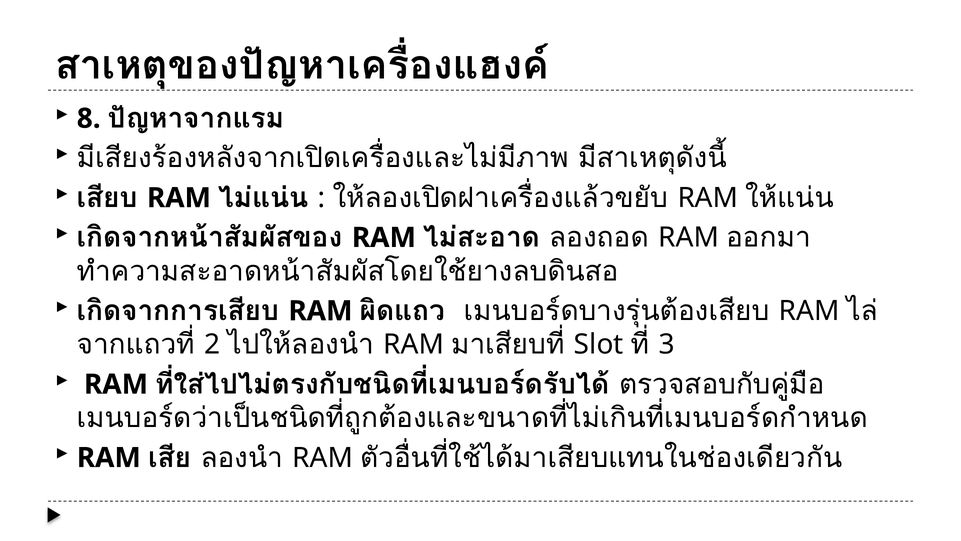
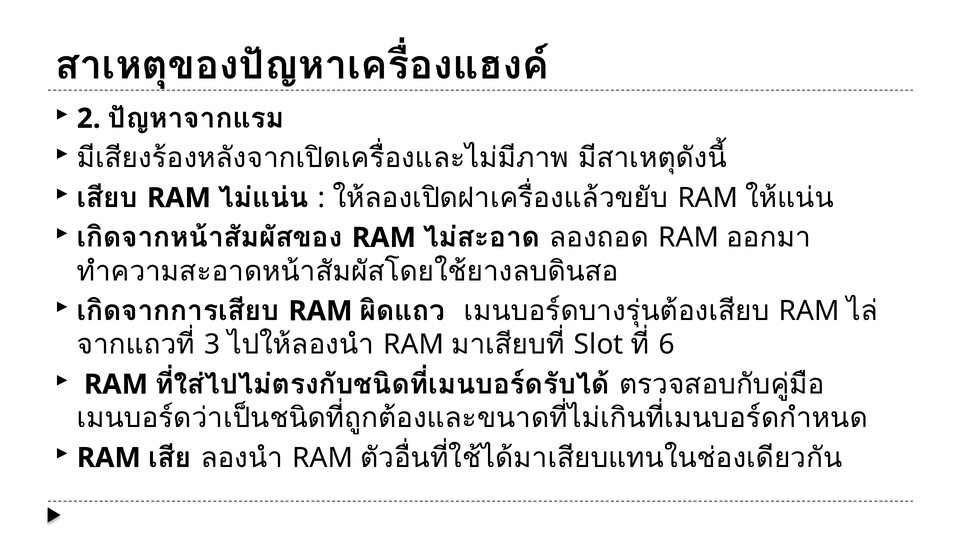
8: 8 -> 2 (89, 118)
2: 2 -> 3 (212, 344)
3: 3 -> 6 (667, 344)
